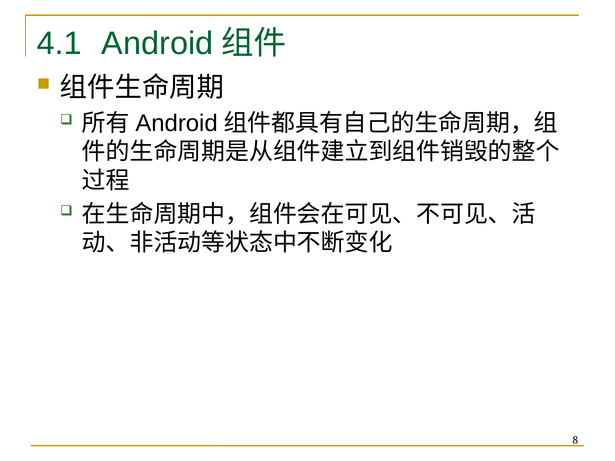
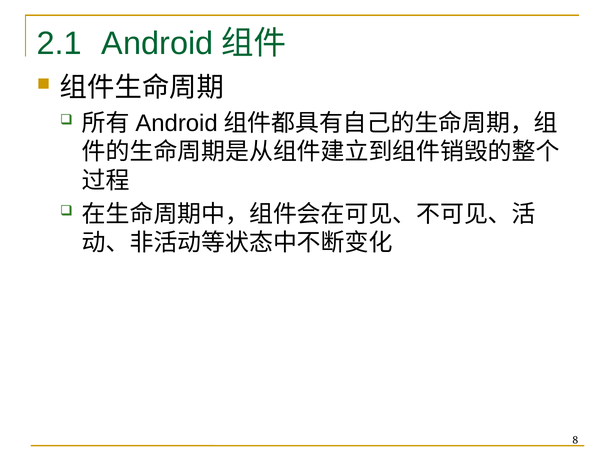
4.1: 4.1 -> 2.1 (59, 44)
